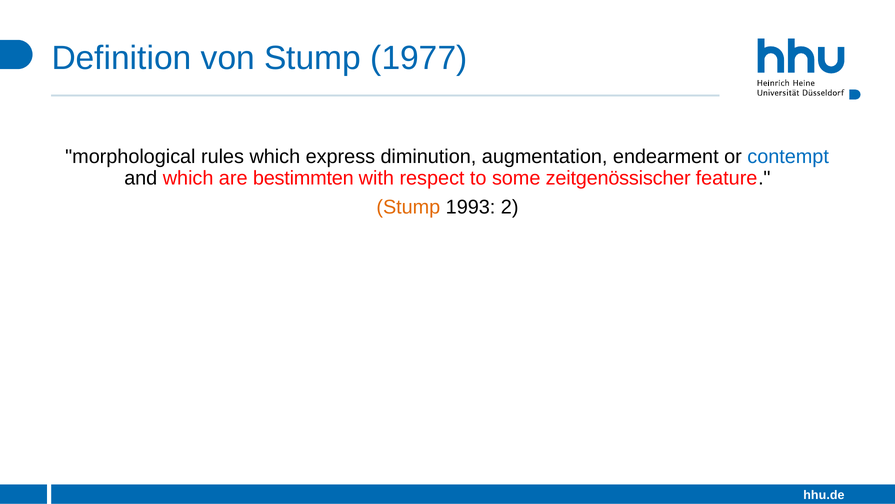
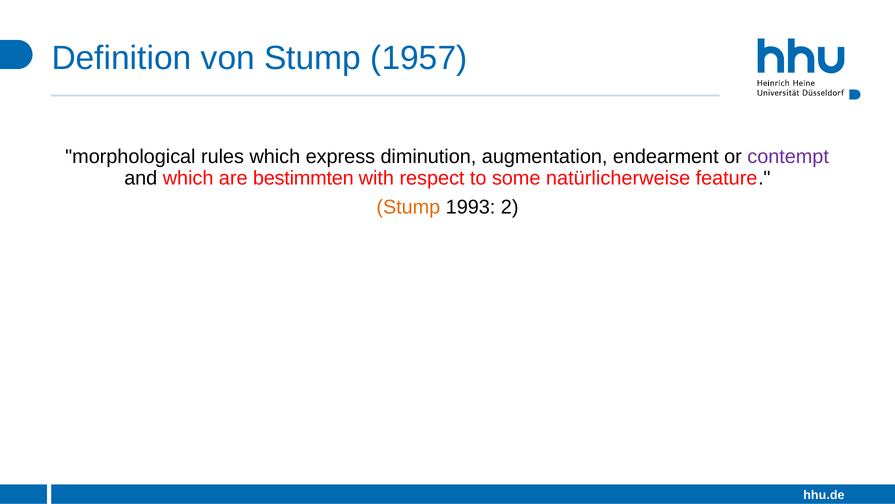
1977: 1977 -> 1957 (419, 58)
contempt colour: blue -> purple (788, 157)
zeitgenössischer: zeitgenössischer -> natürlicherweise (618, 178)
